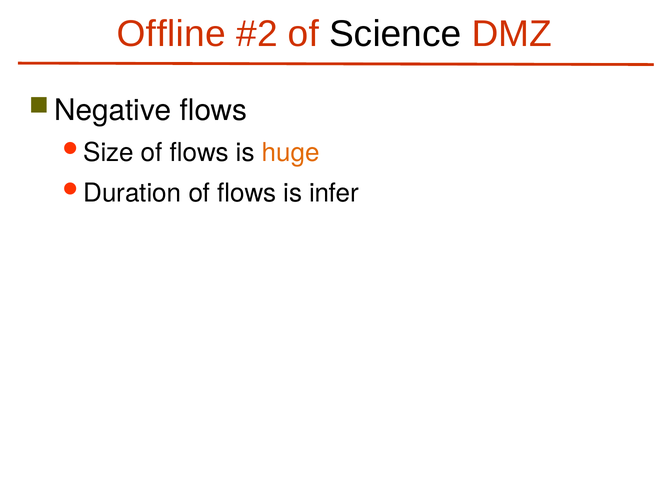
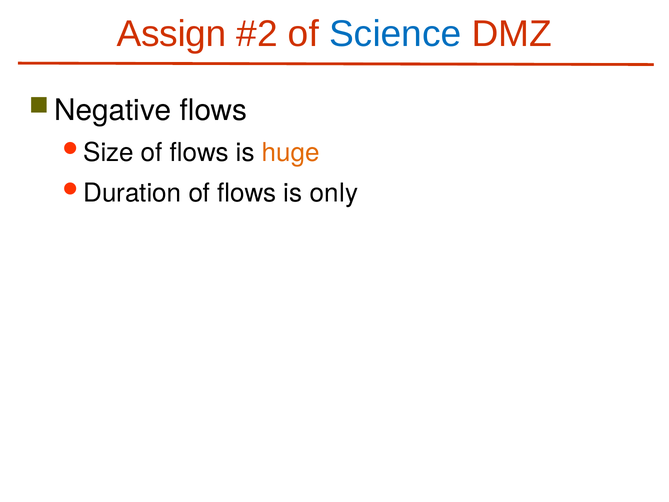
Offline: Offline -> Assign (172, 34)
Science colour: black -> blue (395, 34)
infer: infer -> only (334, 193)
